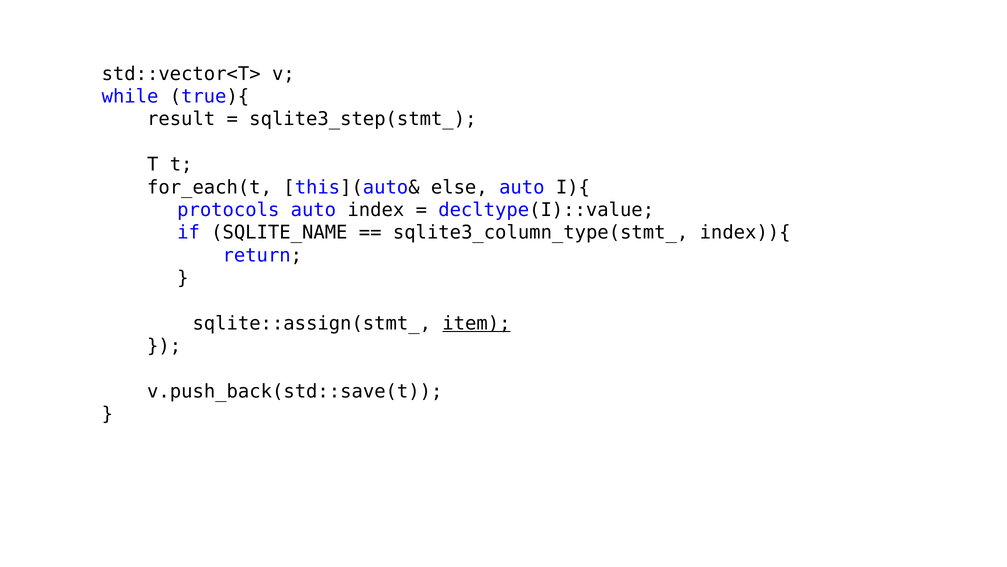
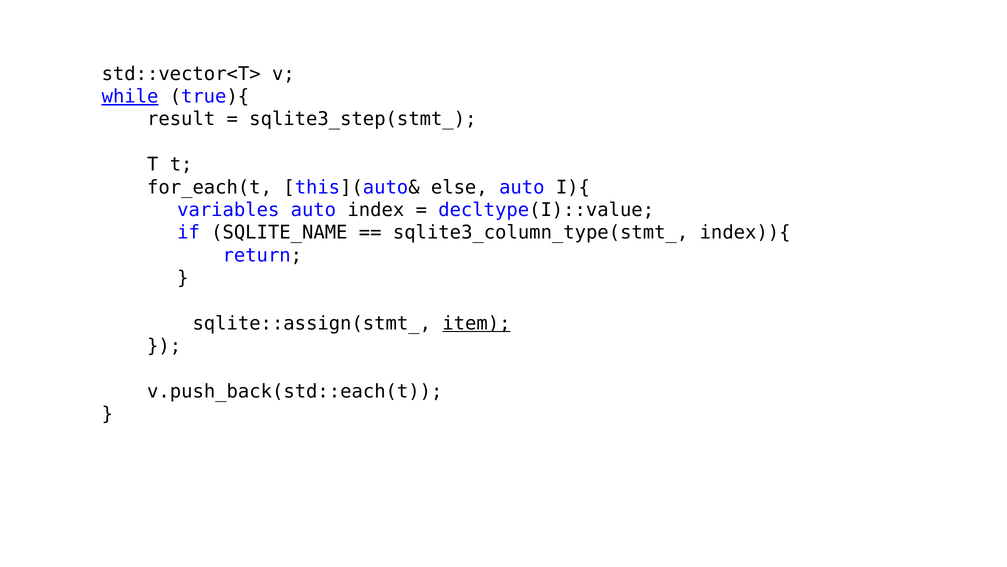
while underline: none -> present (130, 96)
protocols: protocols -> variables (228, 210)
v.push_back(std::save(t: v.push_back(std::save(t -> v.push_back(std::each(t (295, 391)
